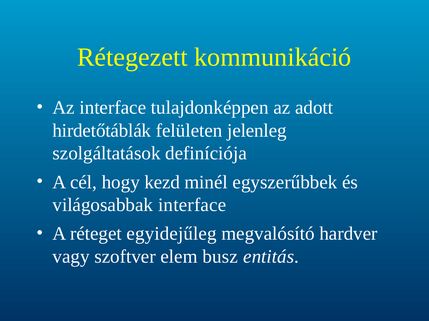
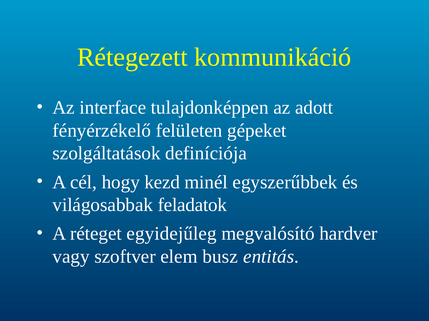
hirdetőtáblák: hirdetőtáblák -> fényérzékelő (102, 131)
jelenleg: jelenleg -> gépeket (257, 131)
világosabbak interface: interface -> feladatok (192, 205)
